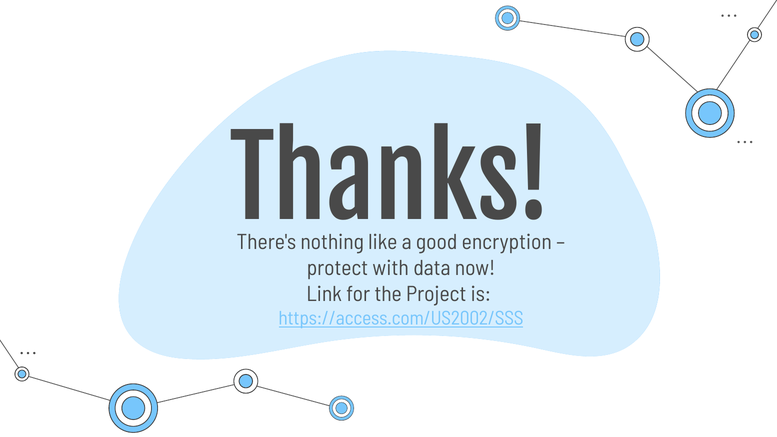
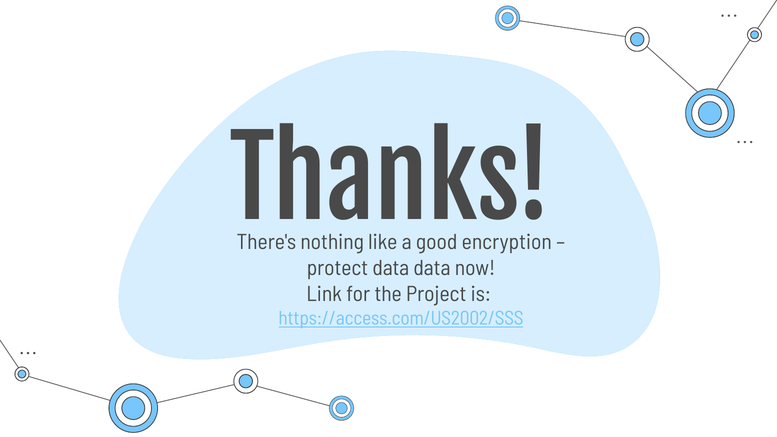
protect with: with -> data (391, 268)
